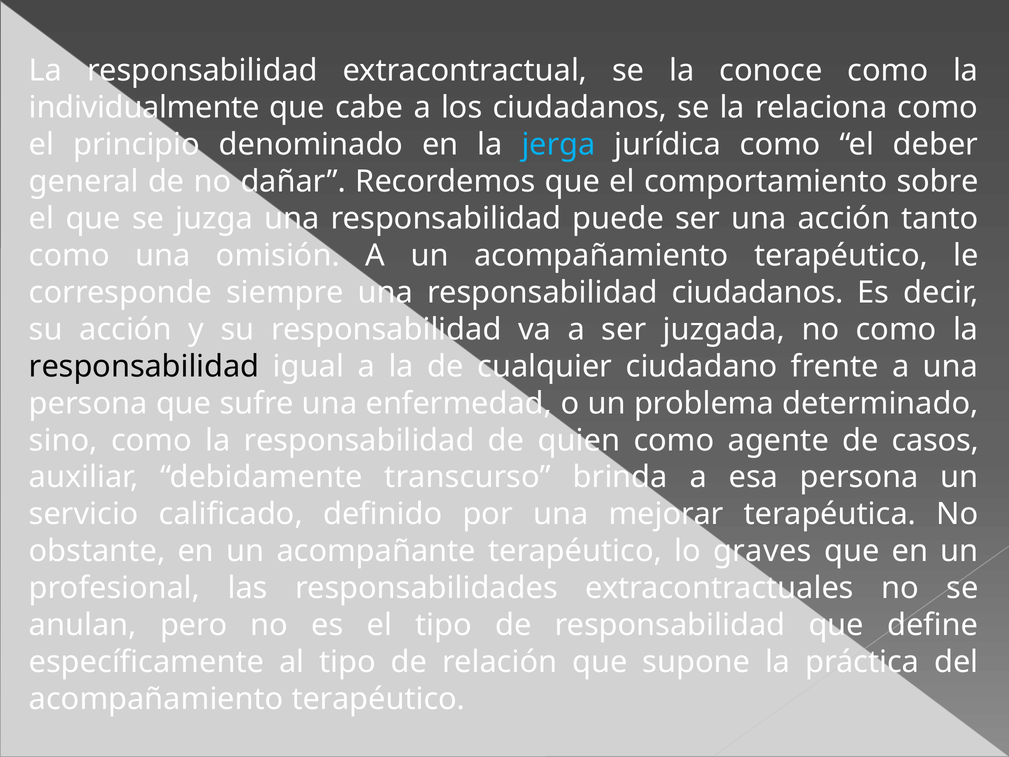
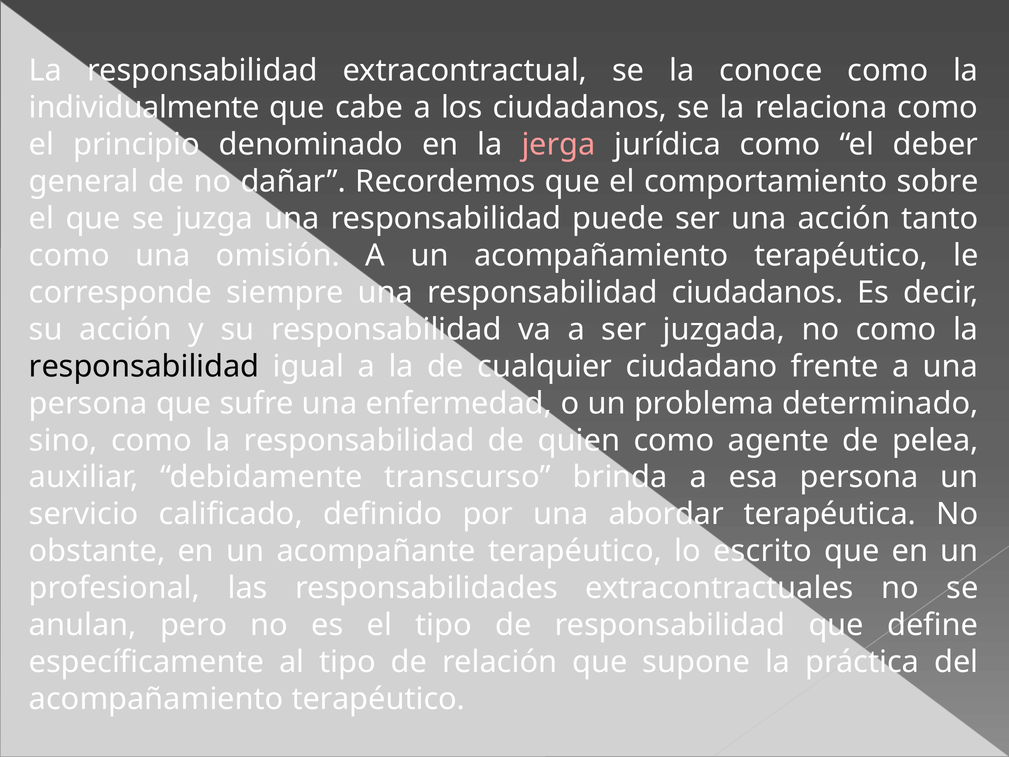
jerga colour: light blue -> pink (559, 144)
casos: casos -> pelea (935, 440)
mejorar: mejorar -> abordar (666, 514)
graves: graves -> escrito (762, 551)
